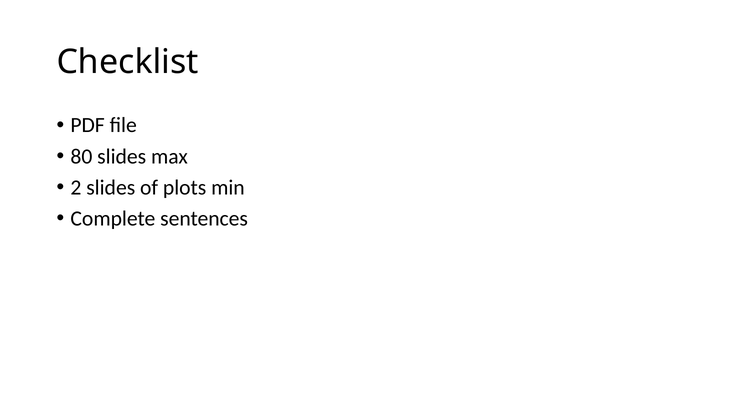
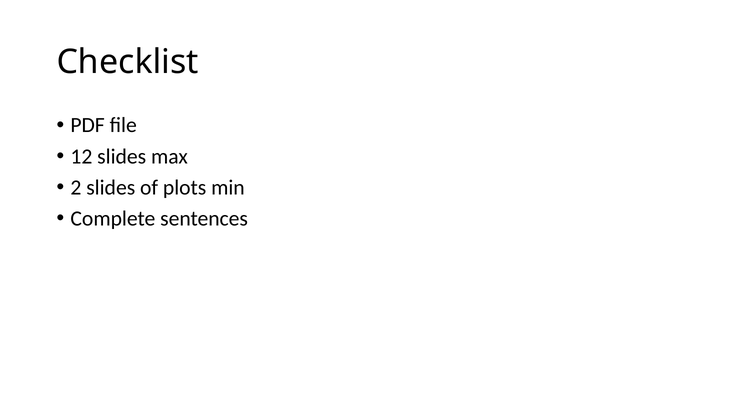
80: 80 -> 12 (81, 157)
